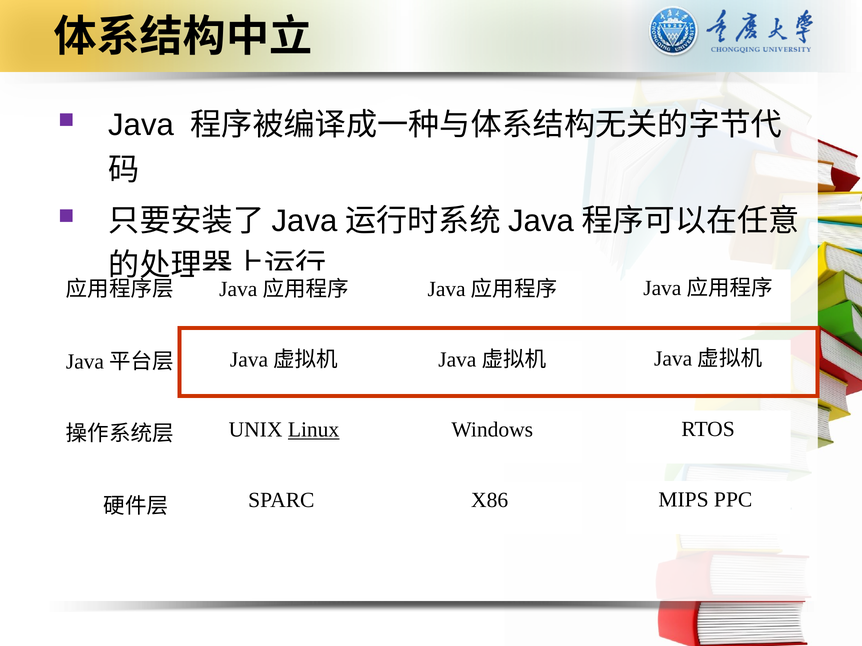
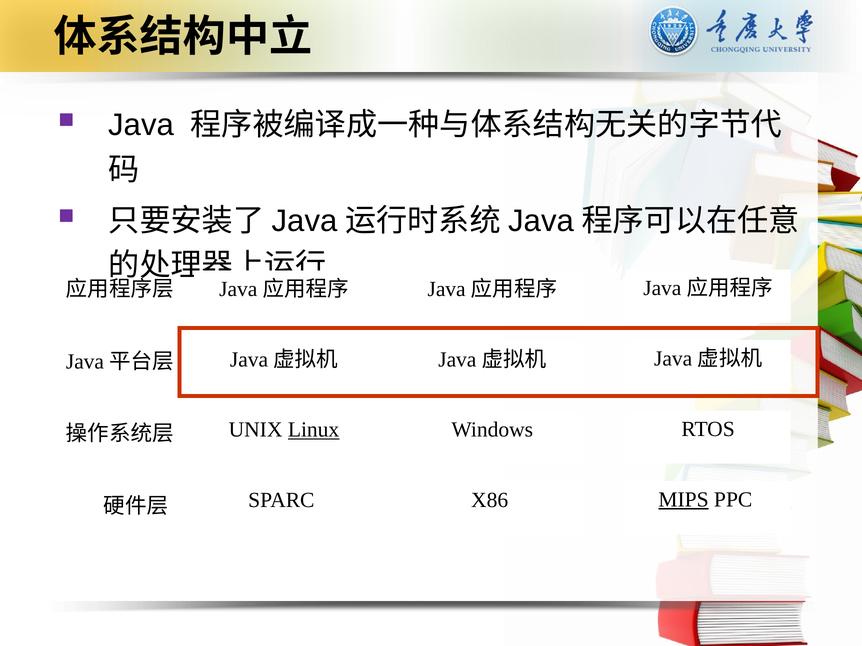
MIPS underline: none -> present (684, 500)
